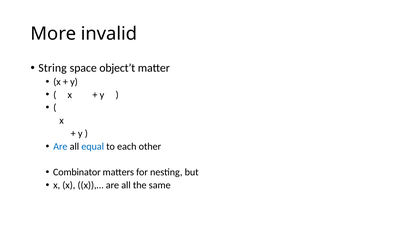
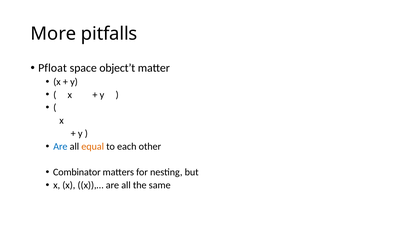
invalid: invalid -> pitfalls (109, 34)
String: String -> Pfloat (53, 68)
equal colour: blue -> orange (93, 147)
